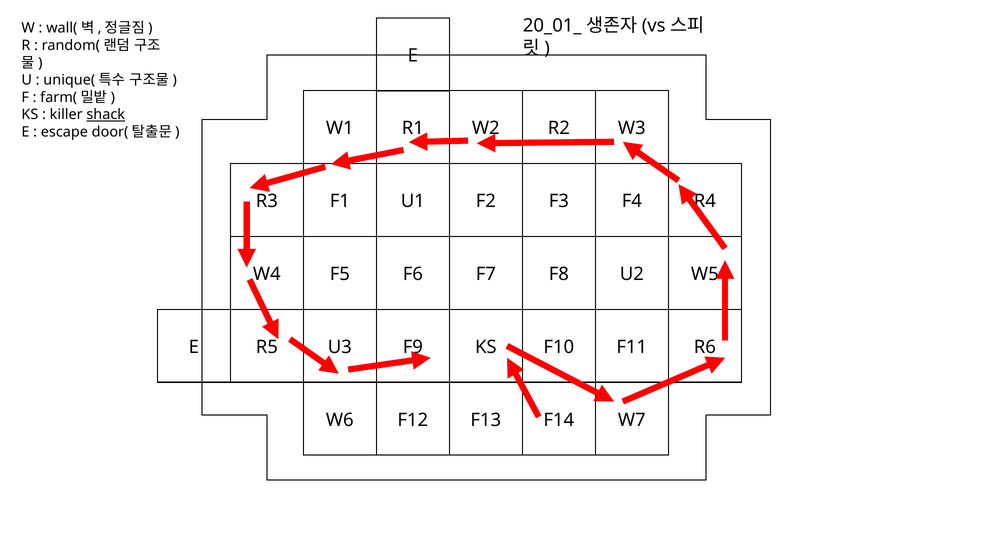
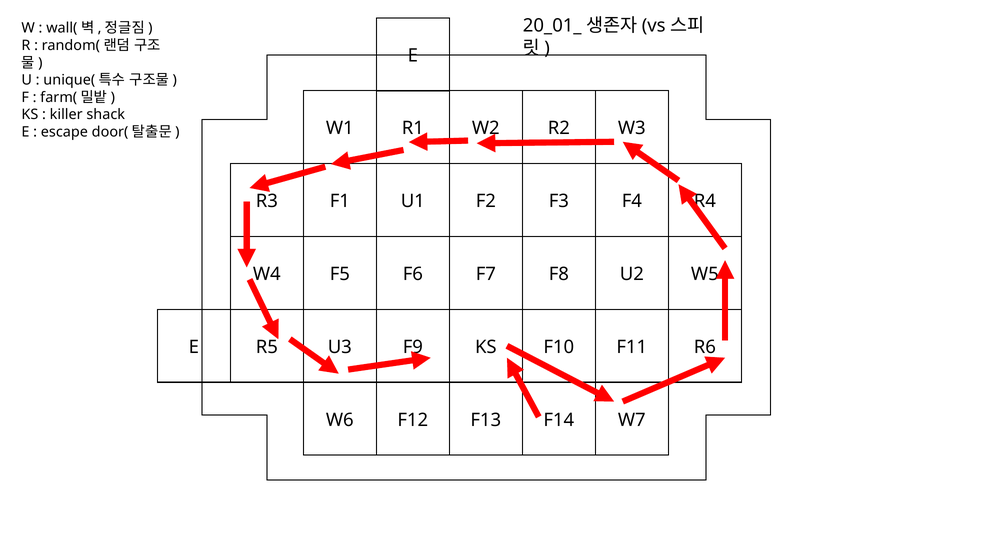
shack underline: present -> none (106, 115)
